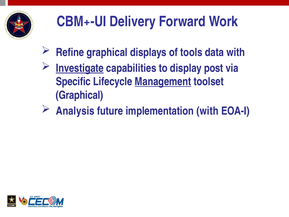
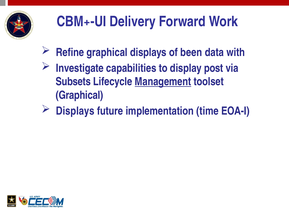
tools: tools -> been (191, 52)
Investigate underline: present -> none (80, 68)
Specific: Specific -> Subsets (73, 82)
Analysis: Analysis -> Displays (75, 111)
implementation with: with -> time (207, 111)
